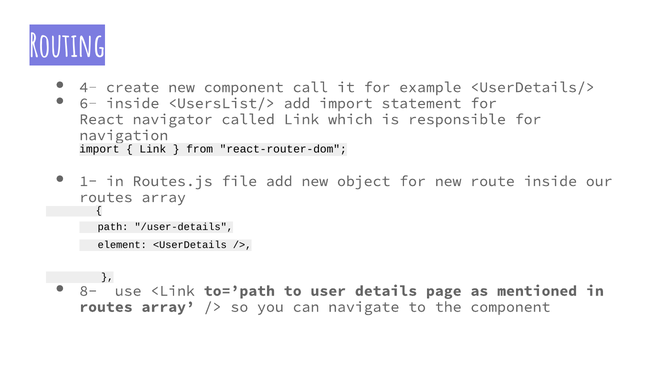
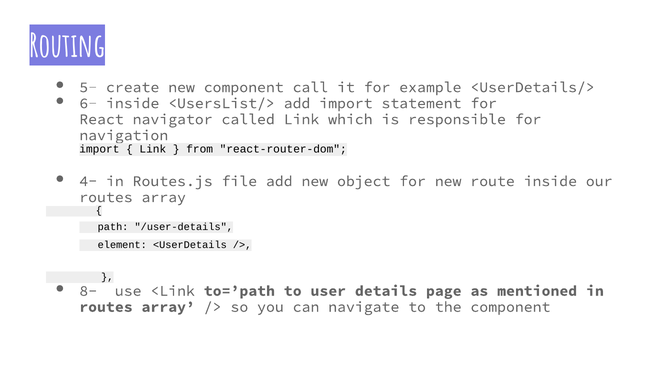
4-: 4- -> 5- (88, 87)
1-: 1- -> 4- (88, 181)
